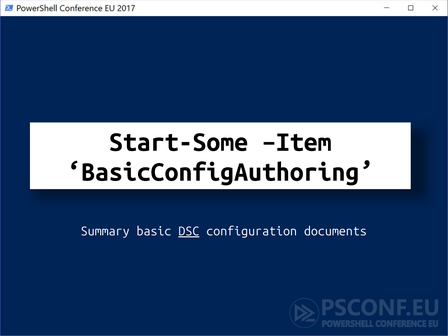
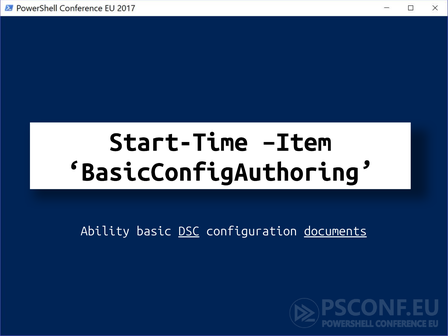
Start-Some: Start-Some -> Start-Time (179, 143)
Summary: Summary -> Ability (105, 231)
documents underline: none -> present (335, 231)
